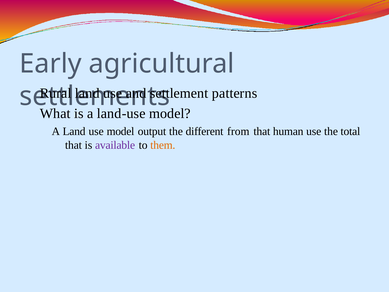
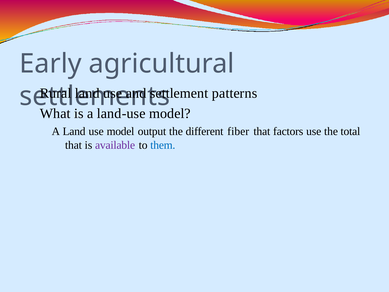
from: from -> fiber (238, 131)
human: human -> factors (288, 131)
them colour: orange -> blue (163, 145)
